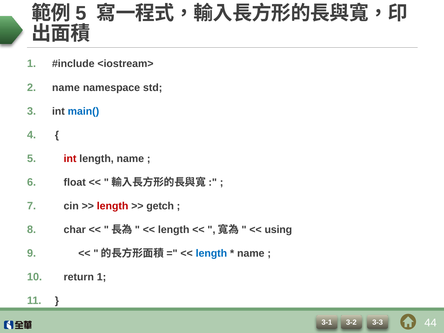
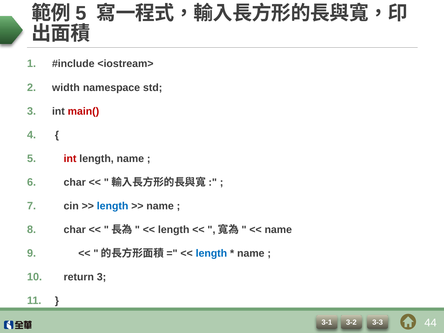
name: name -> width (66, 88)
main( colour: blue -> red (83, 111)
float: float -> char (75, 182)
length colour: red -> blue (113, 206)
getch: getch -> name (160, 206)
using: using -> name (278, 230)
return 1: 1 -> 3 (102, 277)
